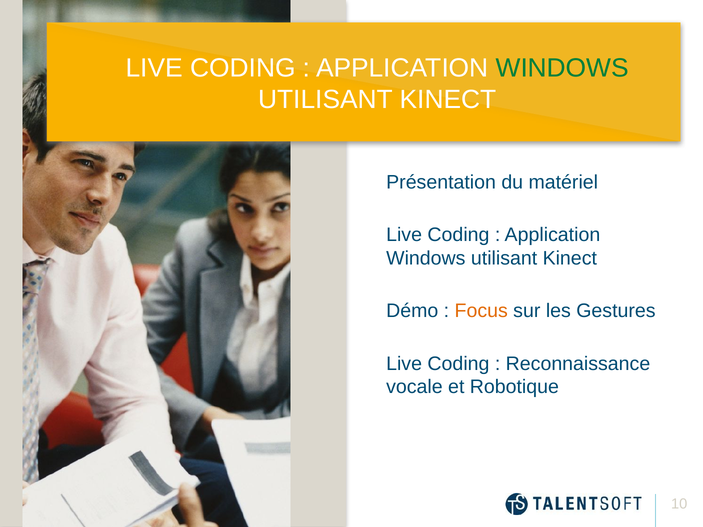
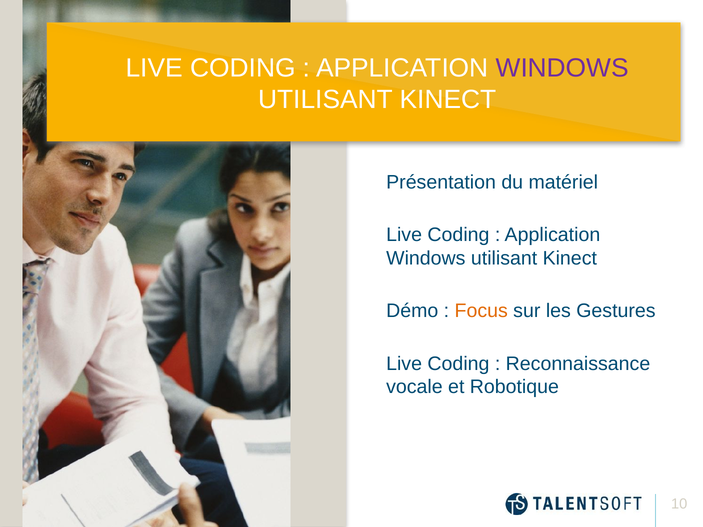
WINDOWS colour: green -> purple (562, 68)
